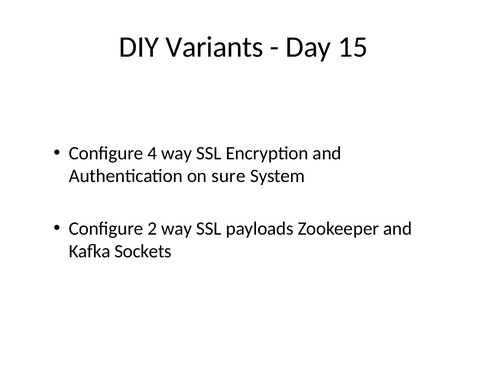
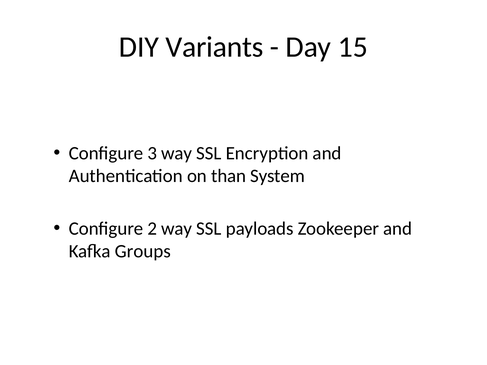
4: 4 -> 3 (152, 153)
sure: sure -> than (229, 176)
Sockets: Sockets -> Groups (143, 252)
